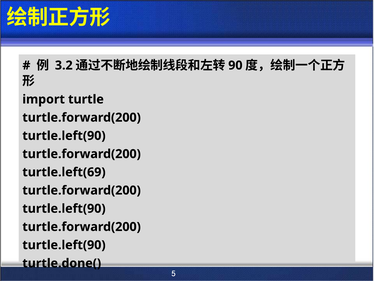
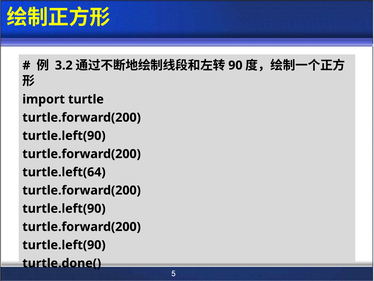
turtle.left(69: turtle.left(69 -> turtle.left(64 (64, 172)
